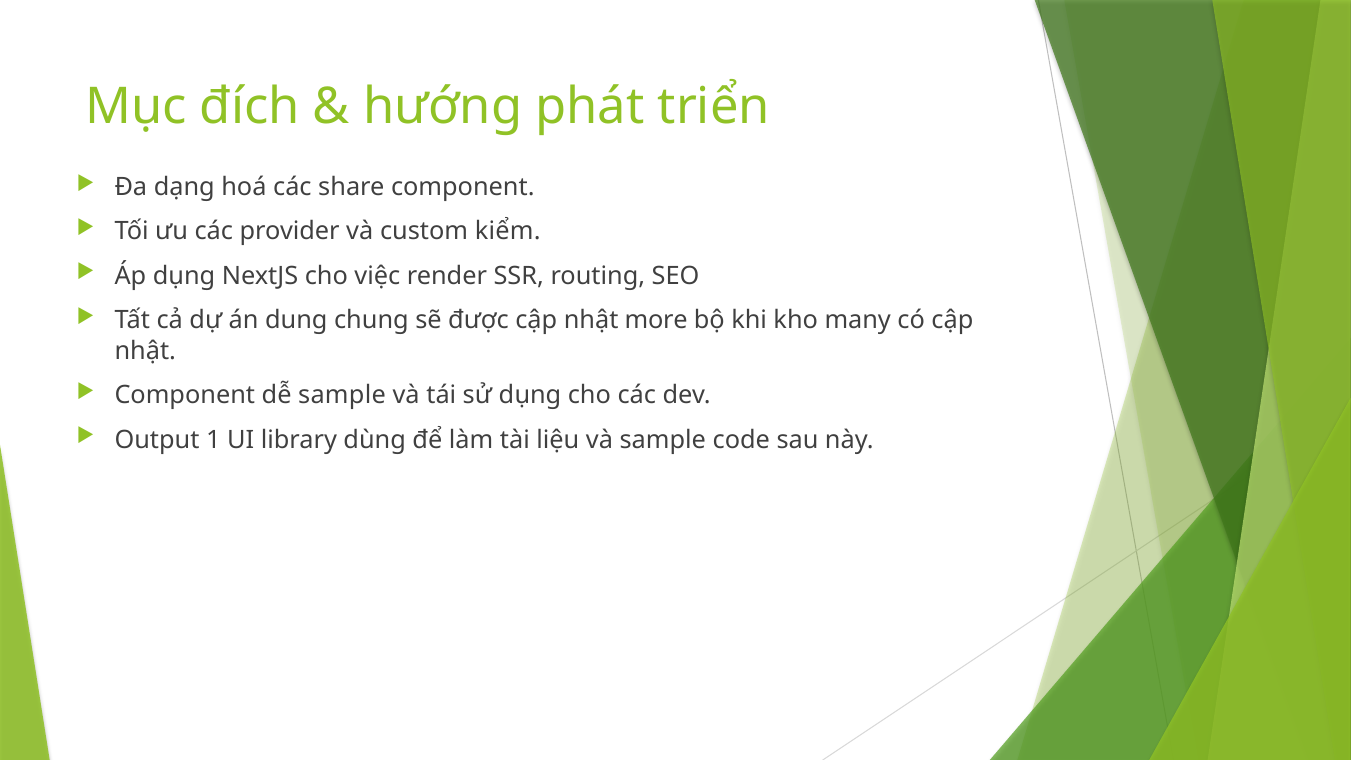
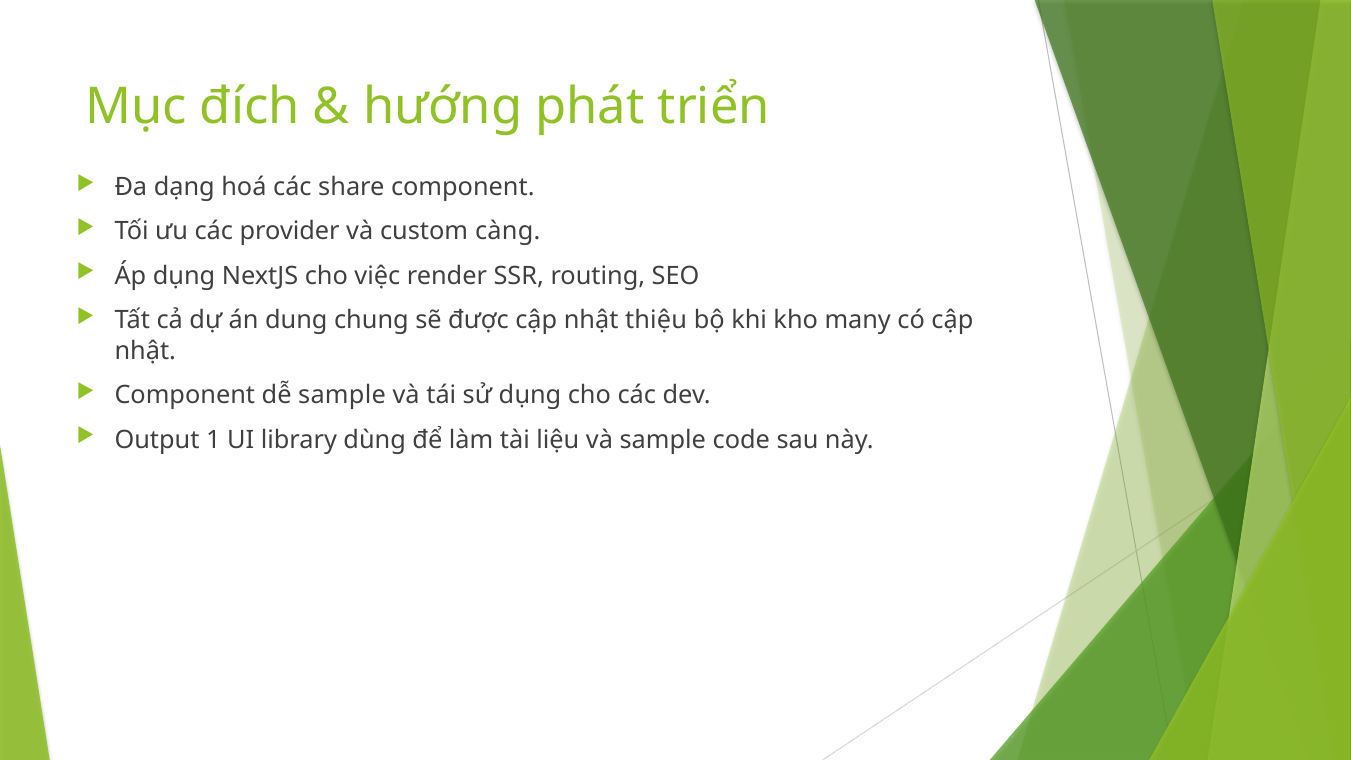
kiểm: kiểm -> càng (508, 231)
more: more -> thiệu (656, 320)
